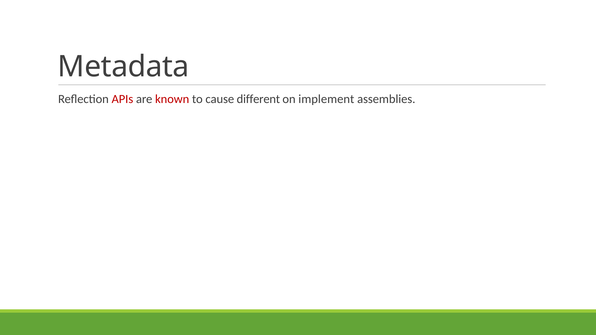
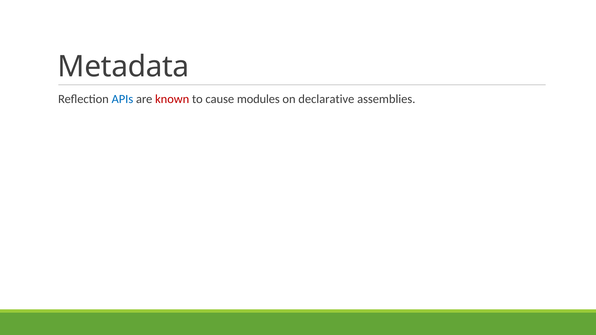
APIs colour: red -> blue (122, 99)
different: different -> modules (258, 99)
implement: implement -> declarative (326, 99)
